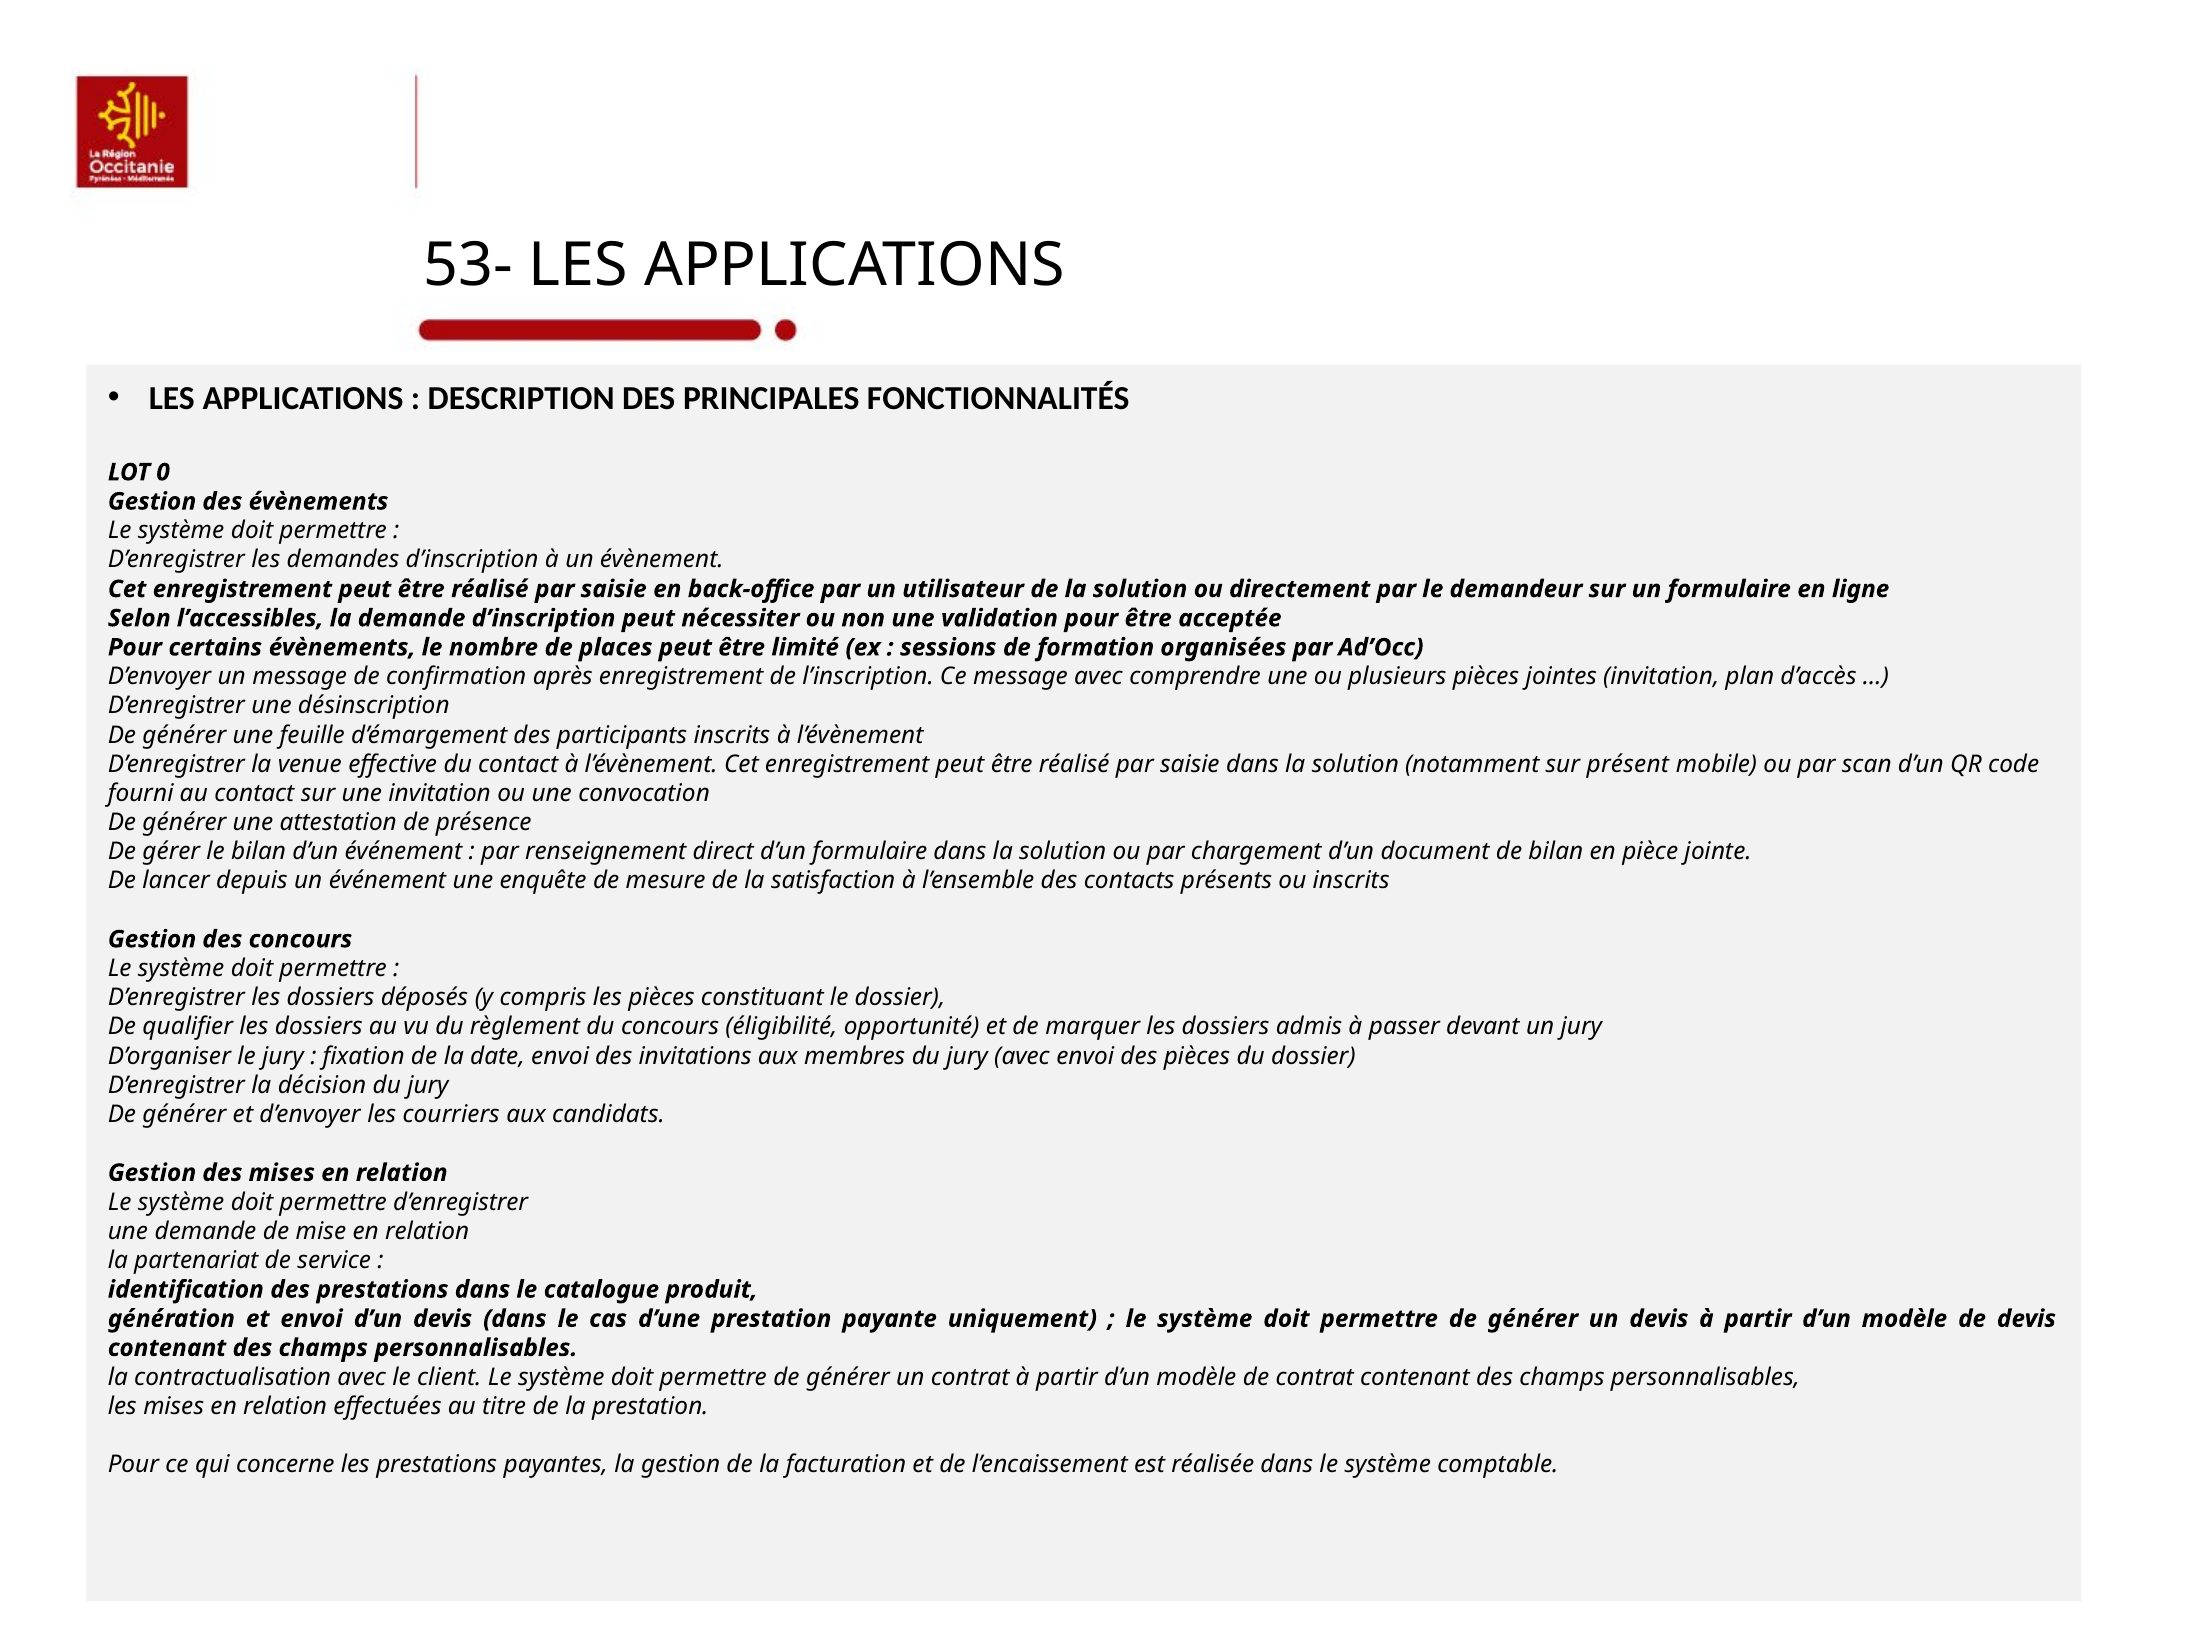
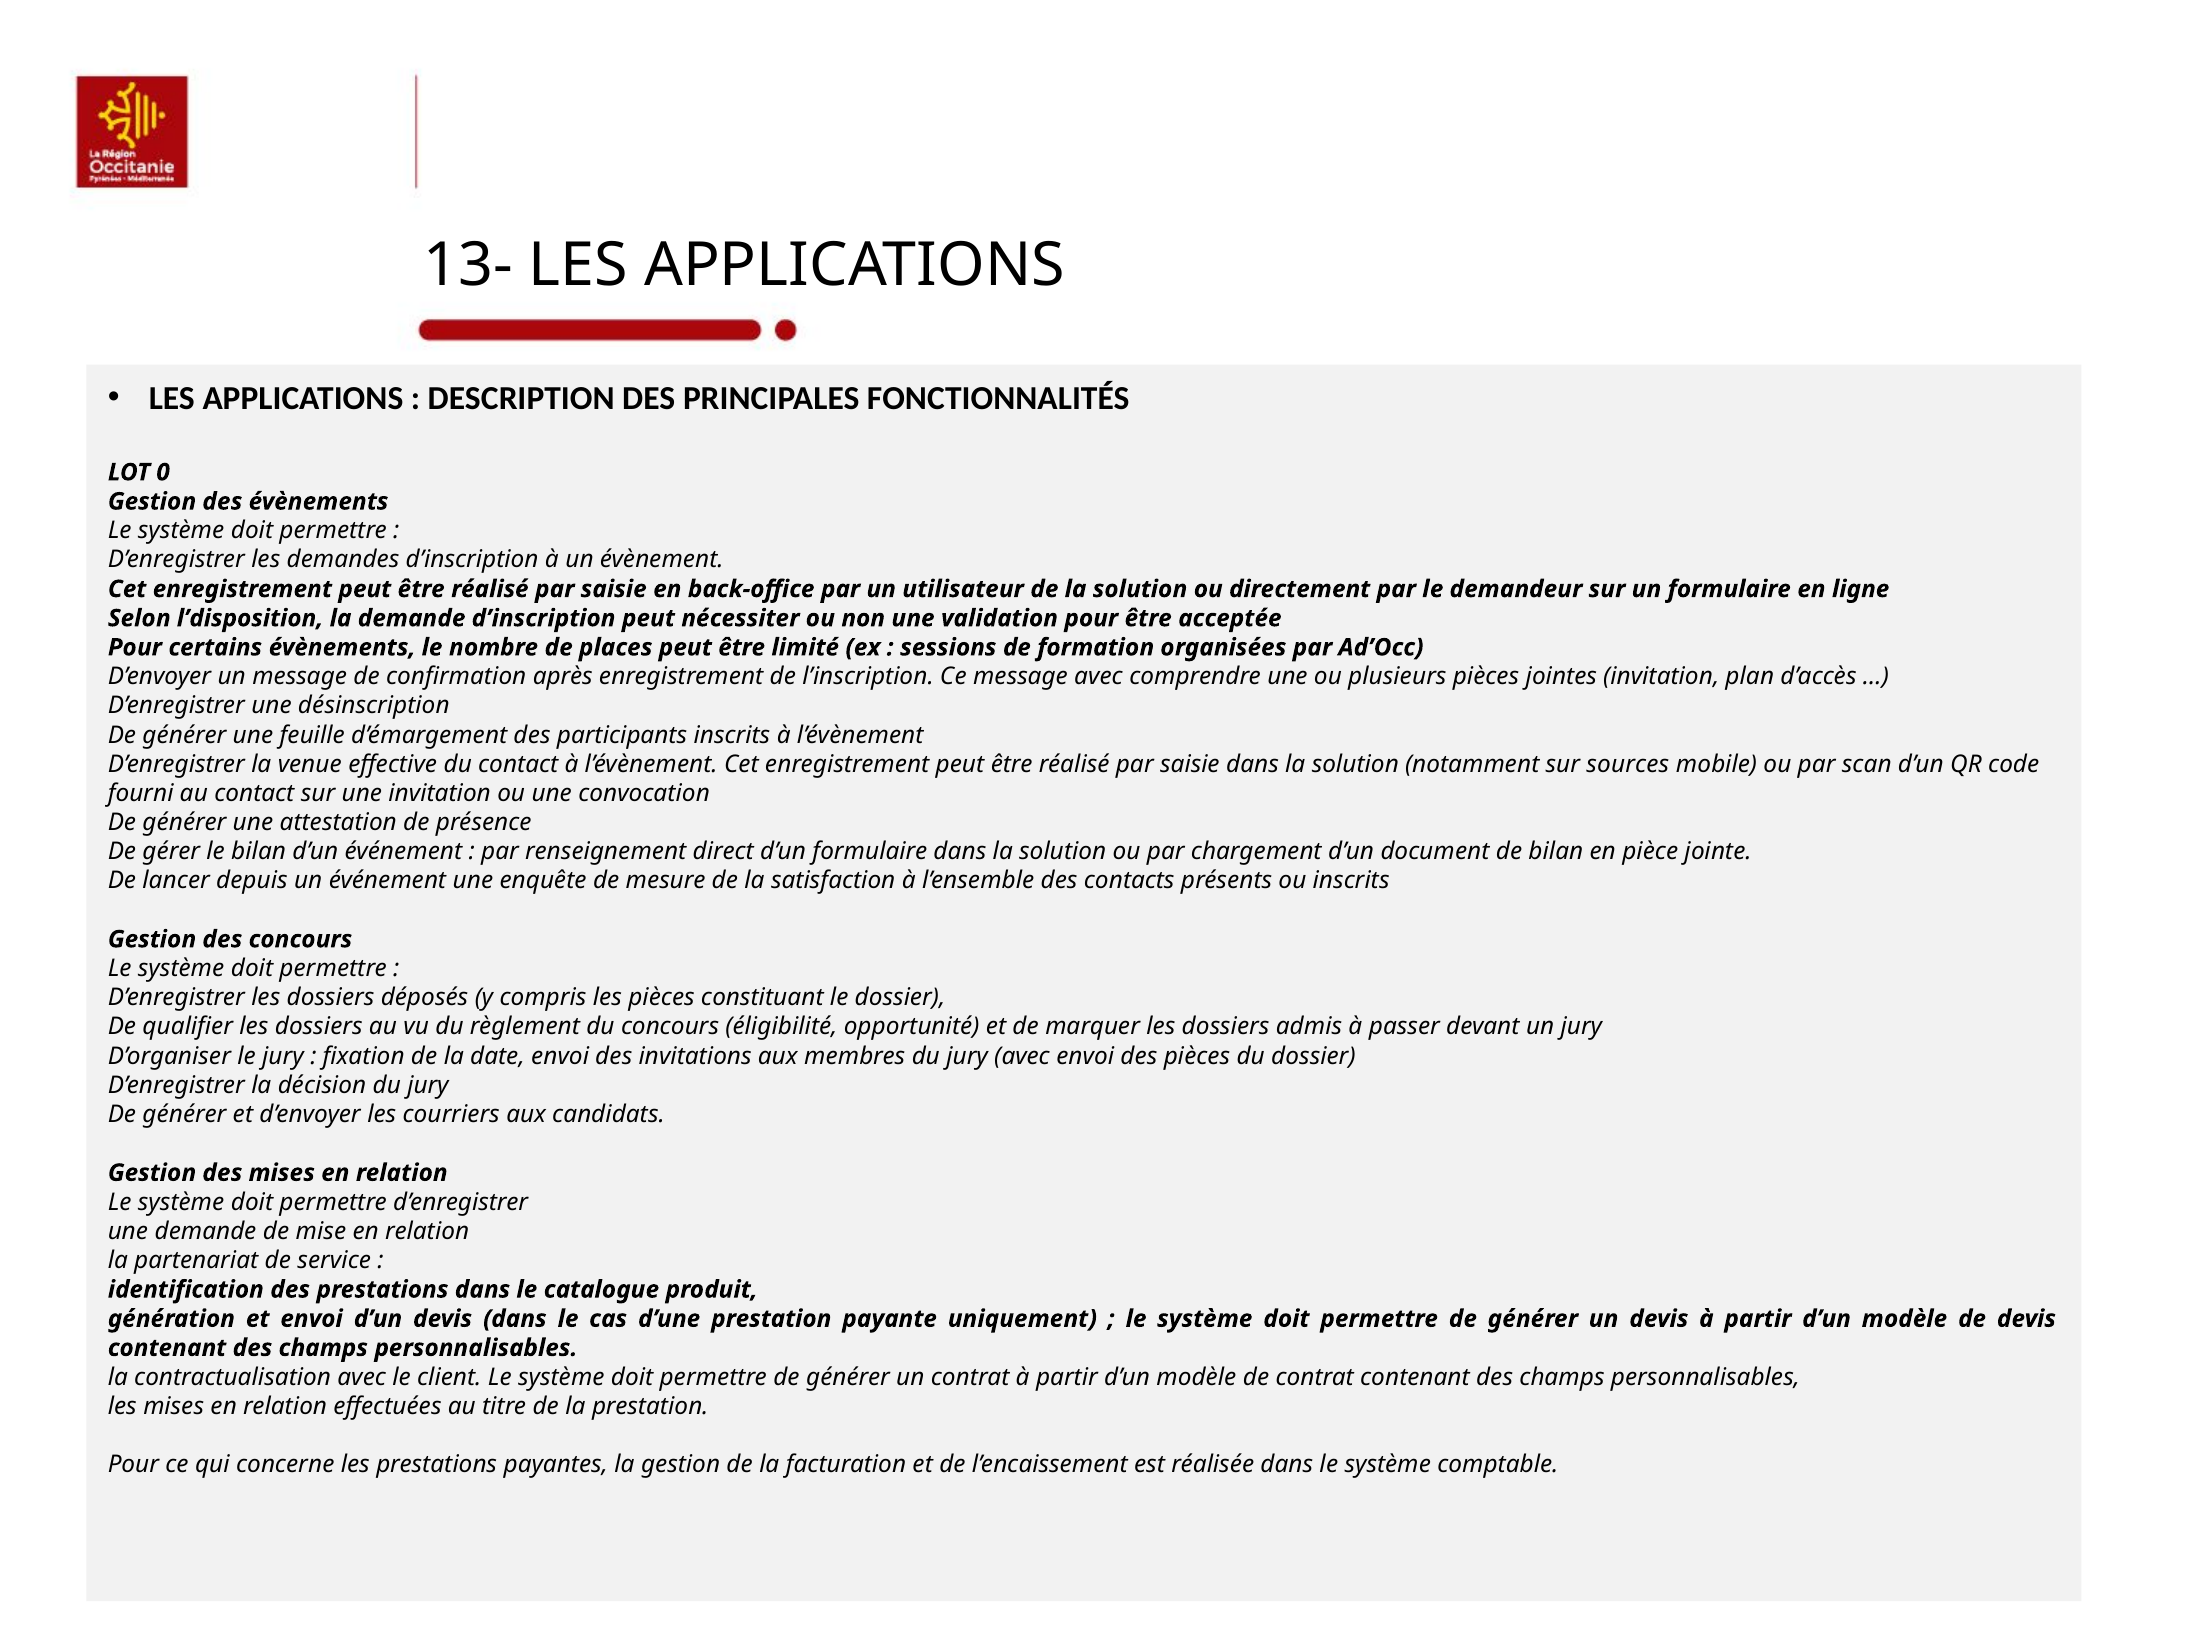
53-: 53- -> 13- (468, 265)
l’accessibles: l’accessibles -> l’disposition (250, 618)
présent: présent -> sources (1628, 764)
